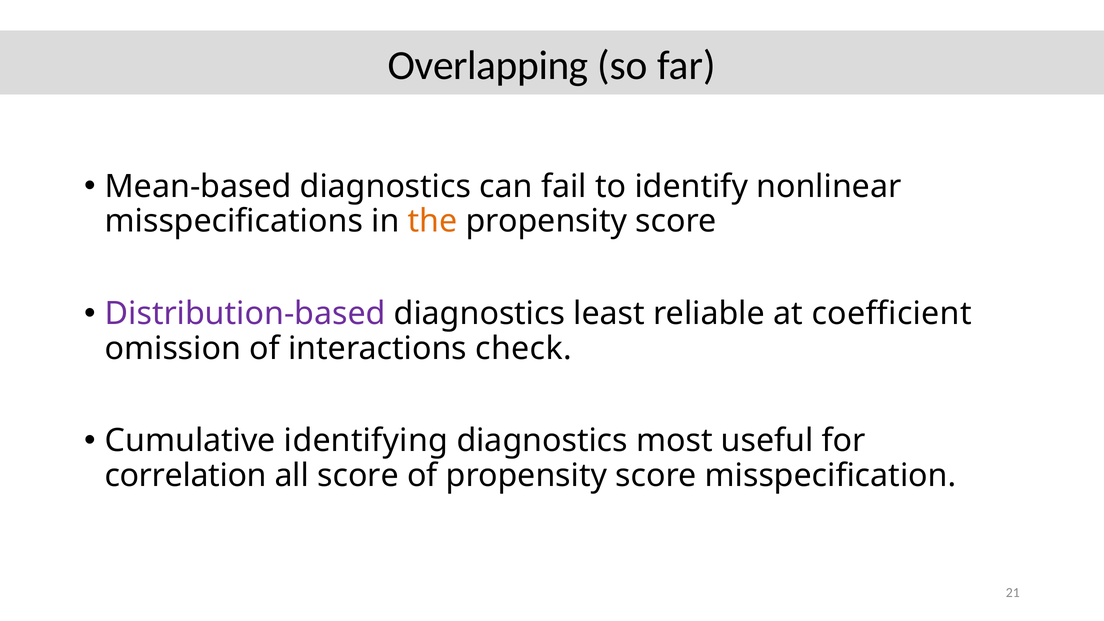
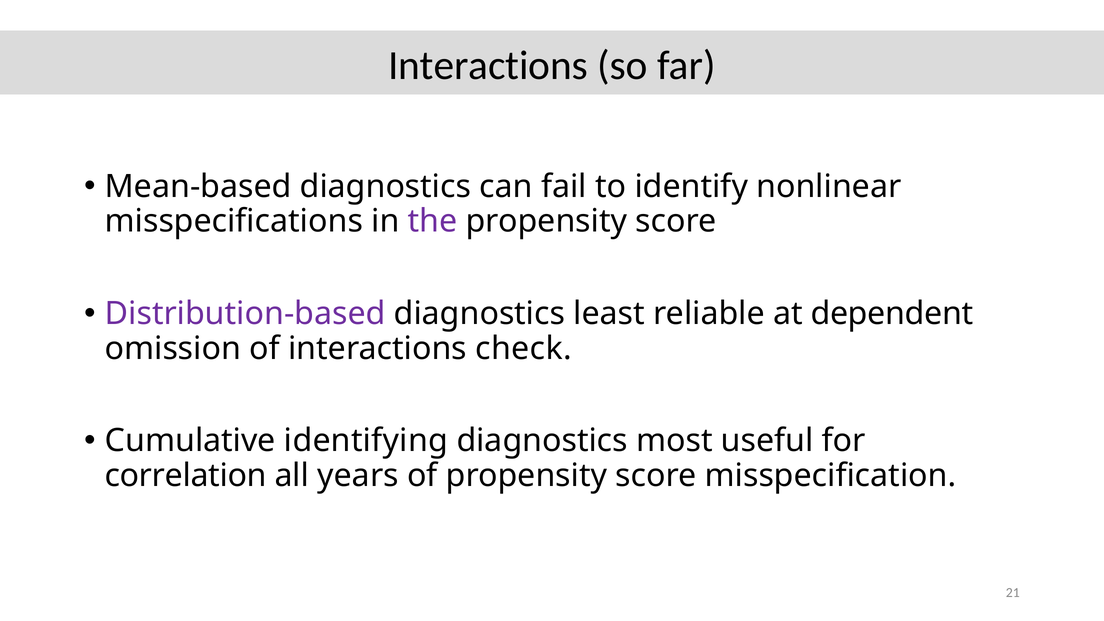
Overlapping: Overlapping -> Interactions (488, 65)
the colour: orange -> purple (433, 221)
coefficient: coefficient -> dependent (892, 314)
all score: score -> years (358, 476)
